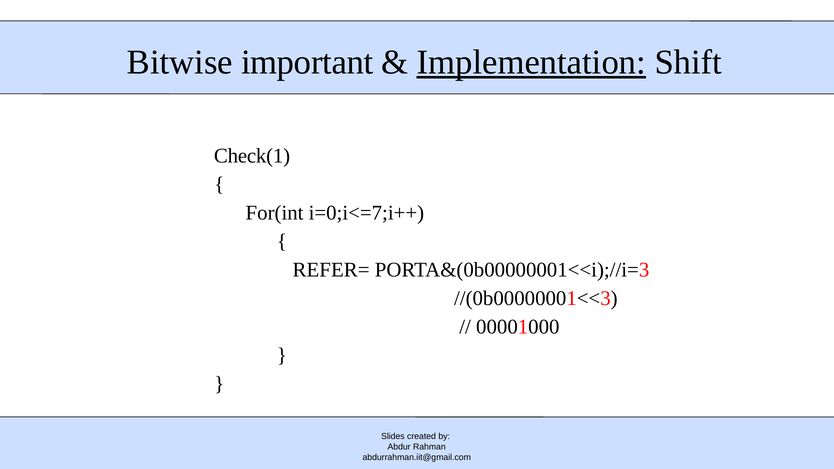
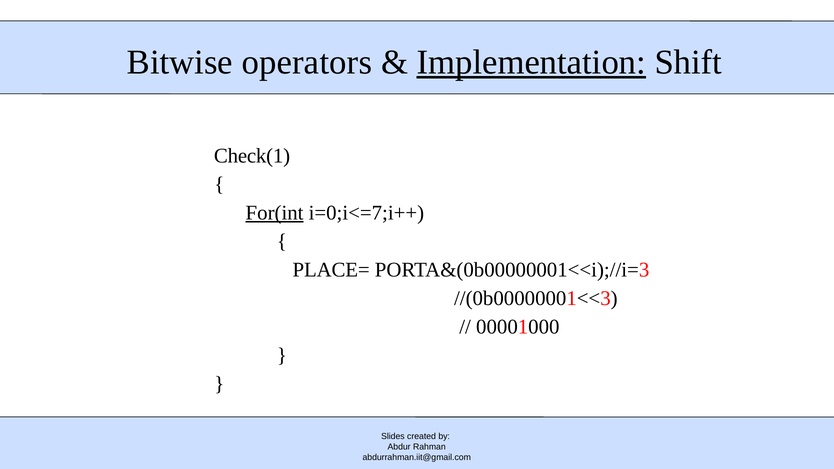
important: important -> operators (307, 62)
For(int underline: none -> present (275, 213)
REFER=: REFER= -> PLACE= (331, 270)
